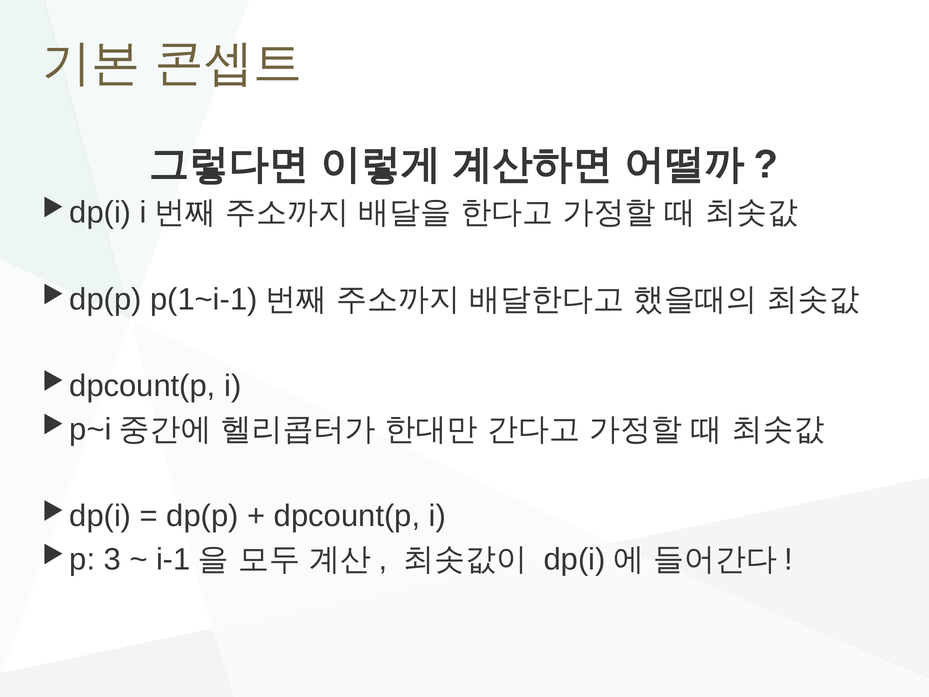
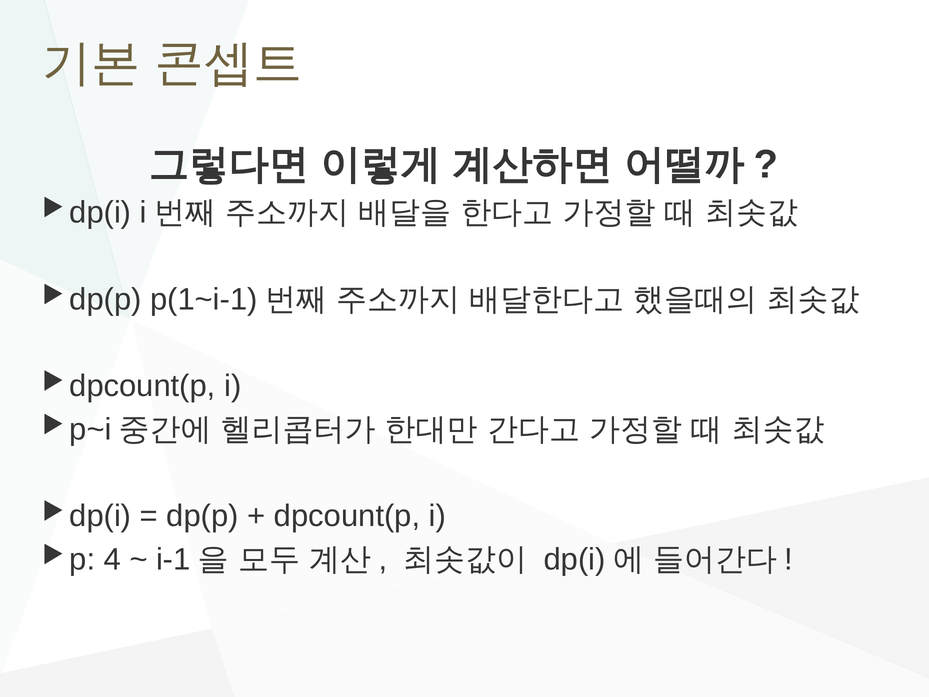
3: 3 -> 4 (112, 559)
